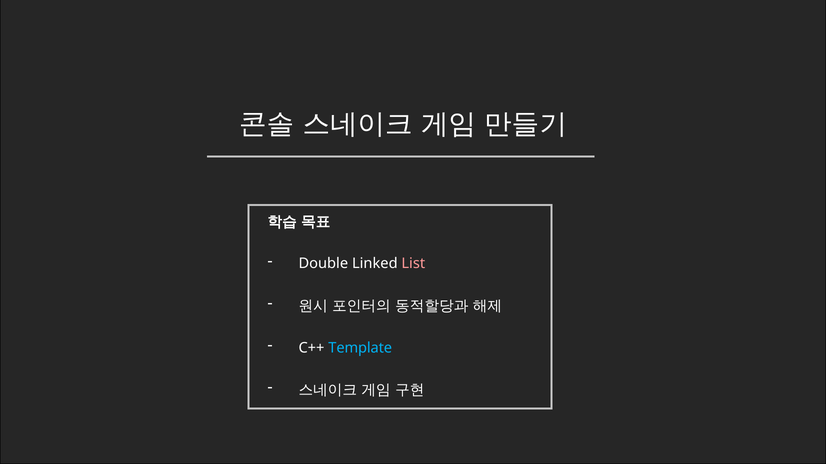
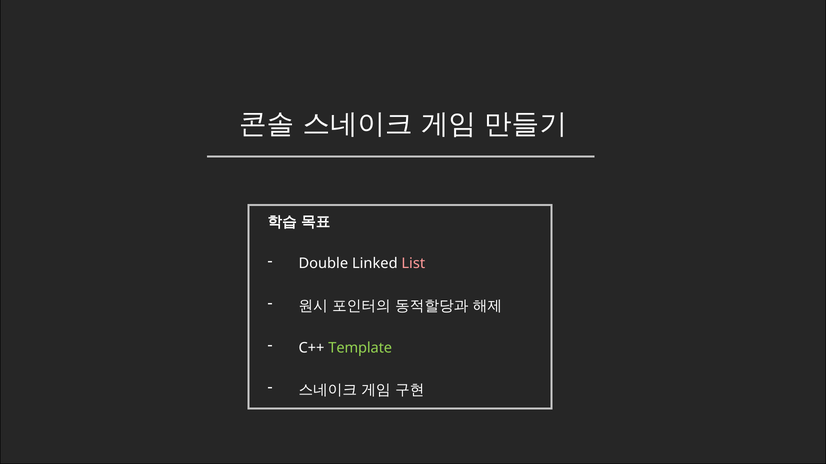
Template colour: light blue -> light green (360, 348)
